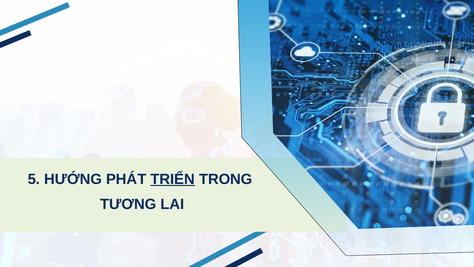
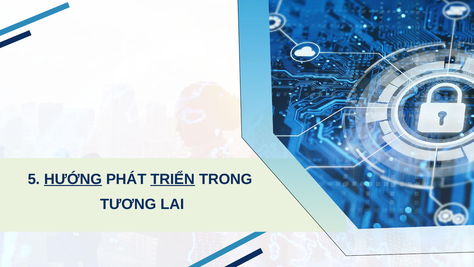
HƯỚNG underline: none -> present (73, 179)
